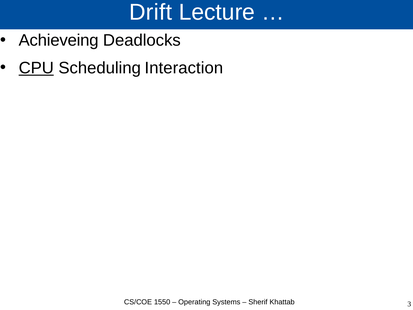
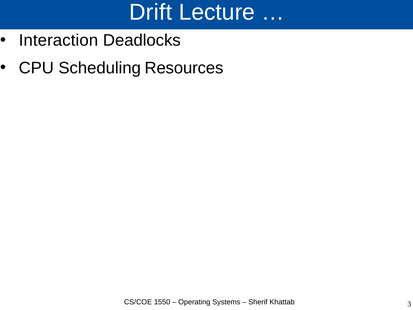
Achieveing: Achieveing -> Interaction (58, 40)
CPU underline: present -> none (36, 68)
Interaction: Interaction -> Resources (184, 68)
